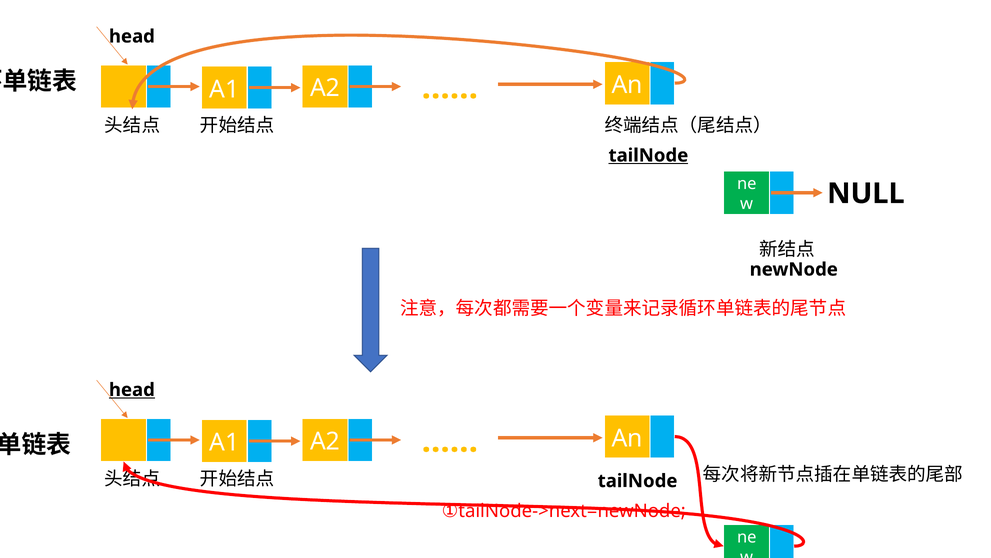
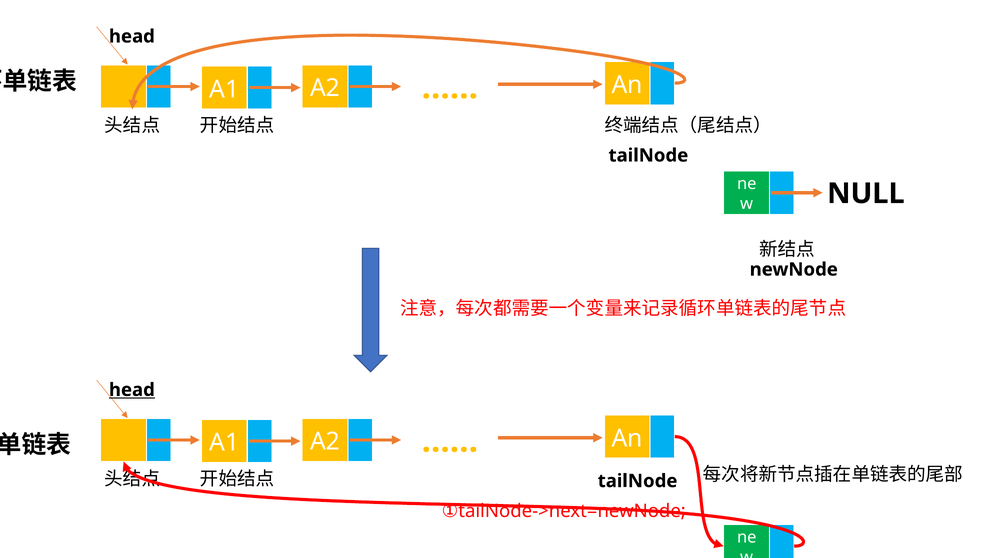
tailNode underline: present -> none (648, 155)
